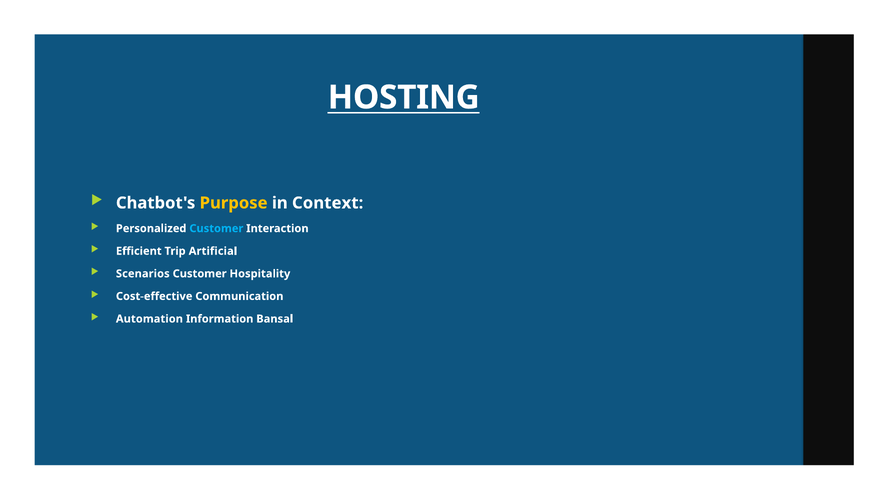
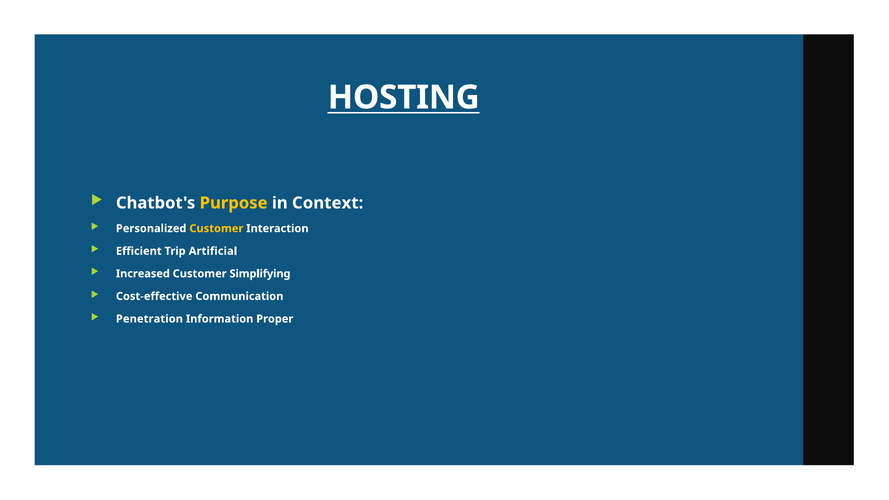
Customer colour: light blue -> yellow (216, 229)
Scenarios: Scenarios -> Increased (143, 274)
Hospitality: Hospitality -> Simplifying (260, 274)
Automation: Automation -> Penetration (149, 319)
Bansal: Bansal -> Proper (275, 319)
